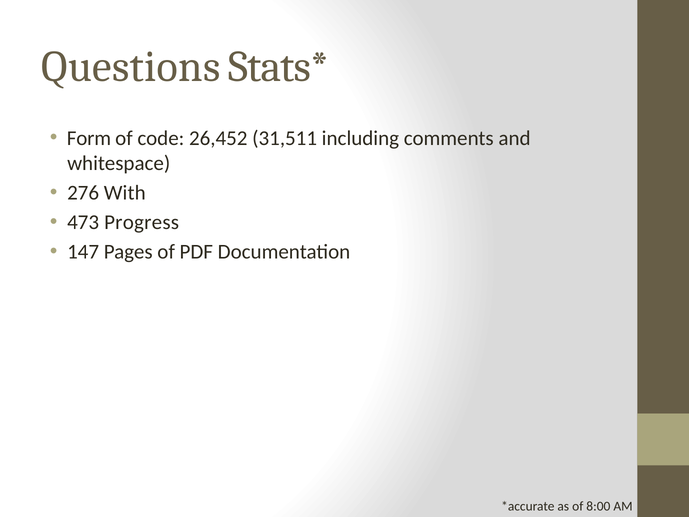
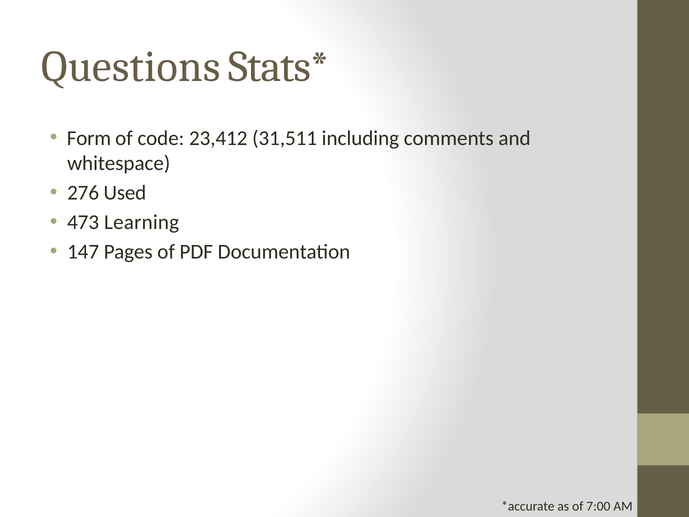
26,452: 26,452 -> 23,412 (218, 138)
With: With -> Used (125, 193)
Progress: Progress -> Learning (142, 222)
8:00: 8:00 -> 7:00 (598, 506)
